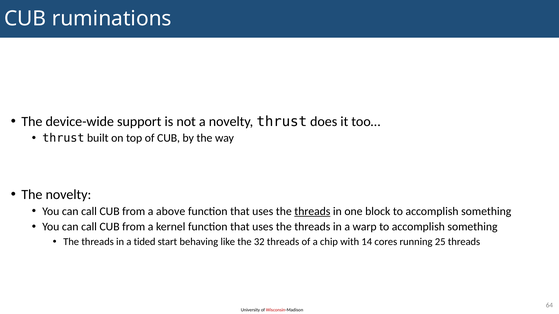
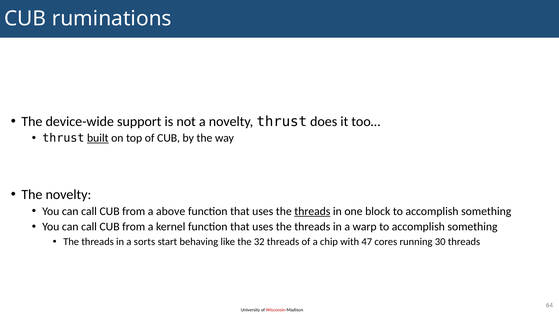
built underline: none -> present (98, 138)
tided: tided -> sorts (144, 242)
14: 14 -> 47 (367, 242)
25: 25 -> 30 (440, 242)
